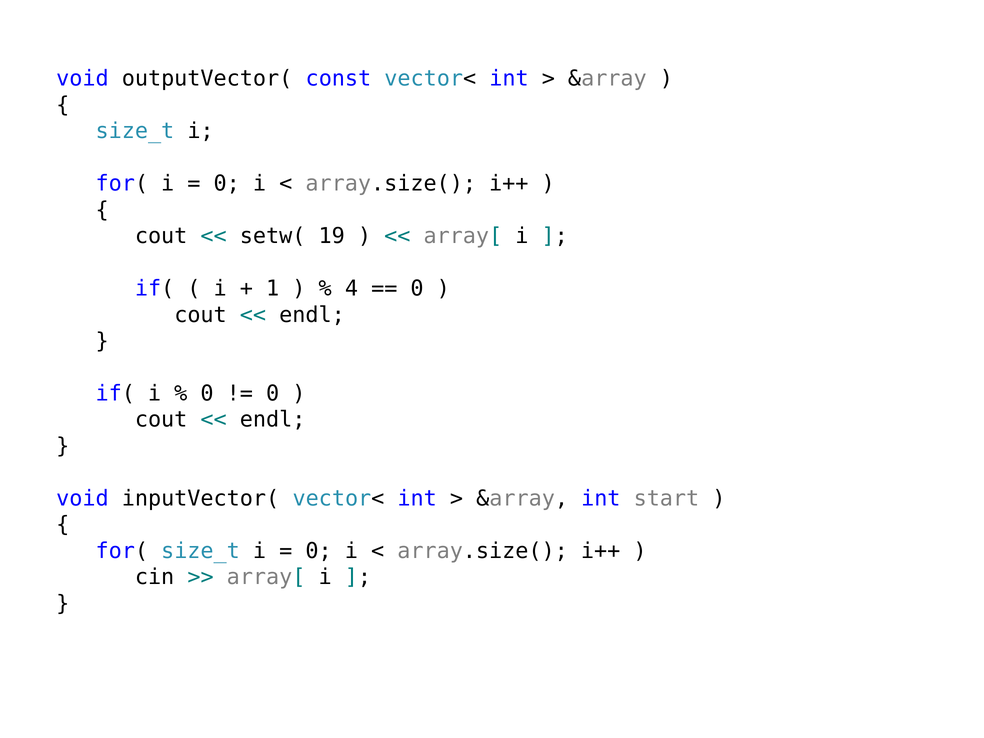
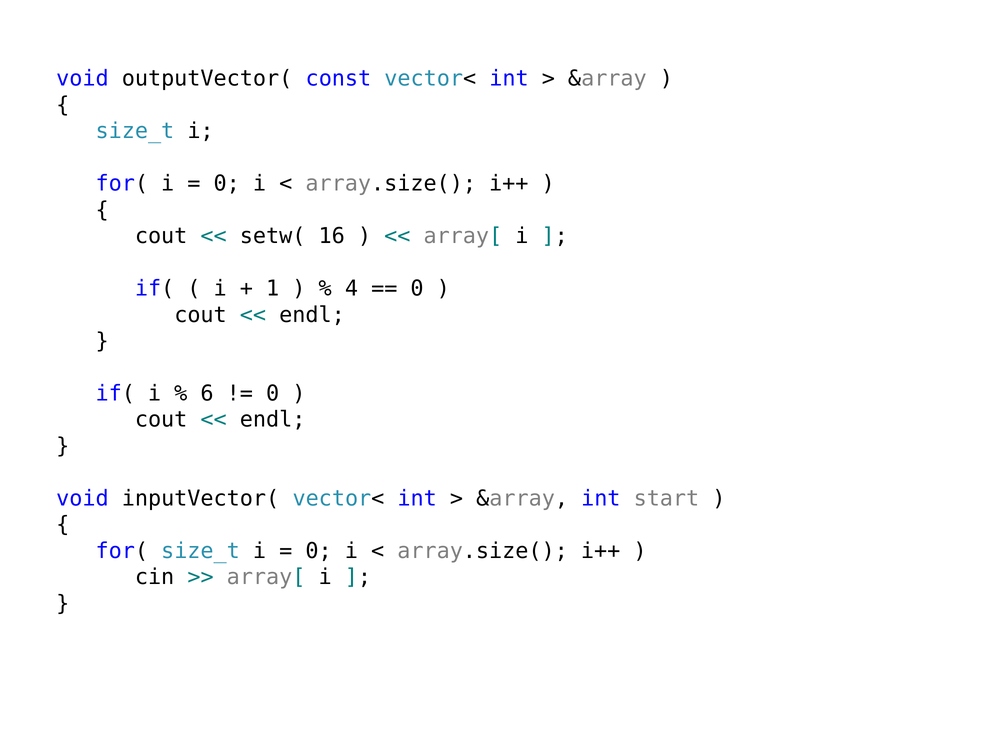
19: 19 -> 16 (332, 236)
0: 0 -> 6 (207, 393)
